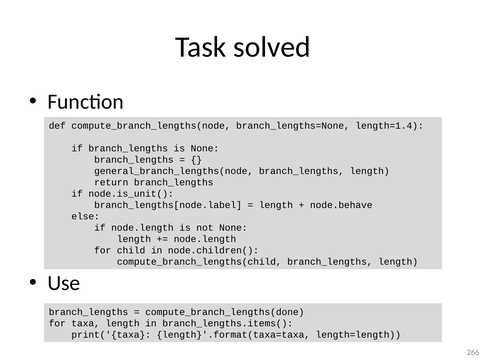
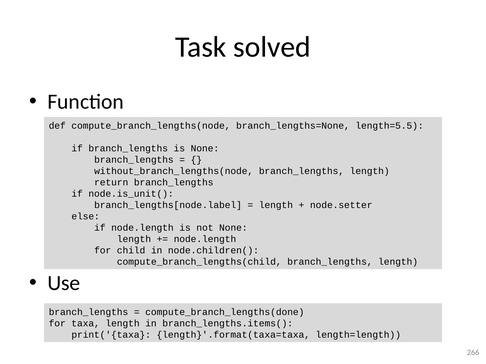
length=1.4: length=1.4 -> length=5.5 (390, 126)
general_branch_lengths(node: general_branch_lengths(node -> without_branch_lengths(node (174, 171)
node.behave: node.behave -> node.setter (341, 205)
